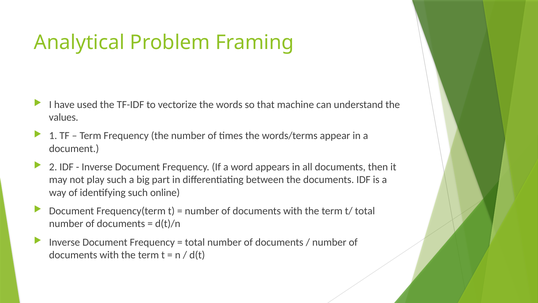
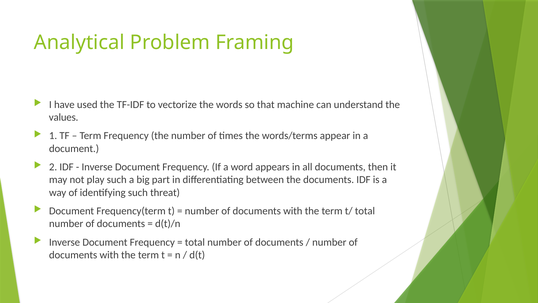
online: online -> threat (165, 192)
